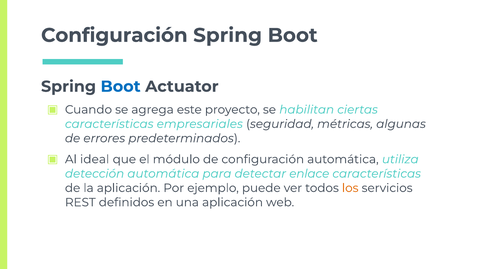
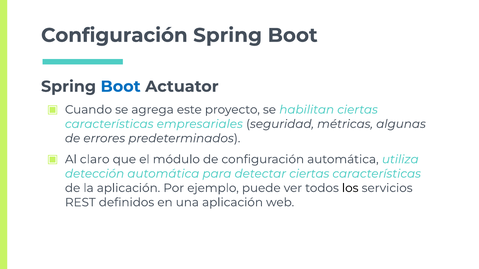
ideal: ideal -> claro (95, 160)
detectar enlace: enlace -> ciertas (309, 174)
los colour: orange -> black (350, 188)
